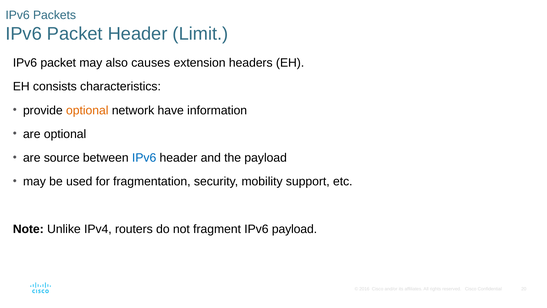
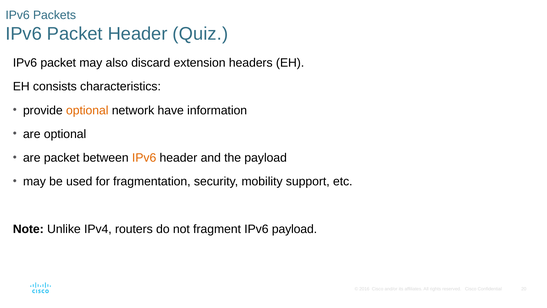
Limit: Limit -> Quiz (200, 34)
causes: causes -> discard (151, 63)
are source: source -> packet (62, 158)
IPv6 colour: blue -> orange (144, 158)
